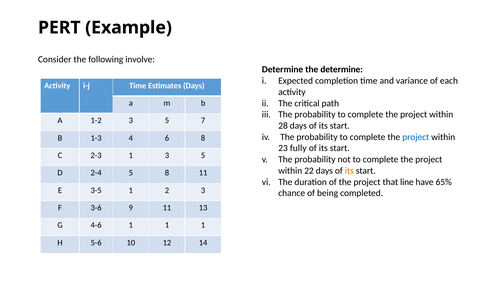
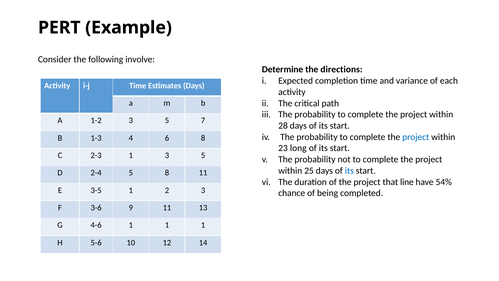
the determine: determine -> directions (342, 69)
fully: fully -> long (298, 148)
22: 22 -> 25 (309, 171)
its colour: orange -> blue (349, 171)
65%: 65% -> 54% (444, 182)
